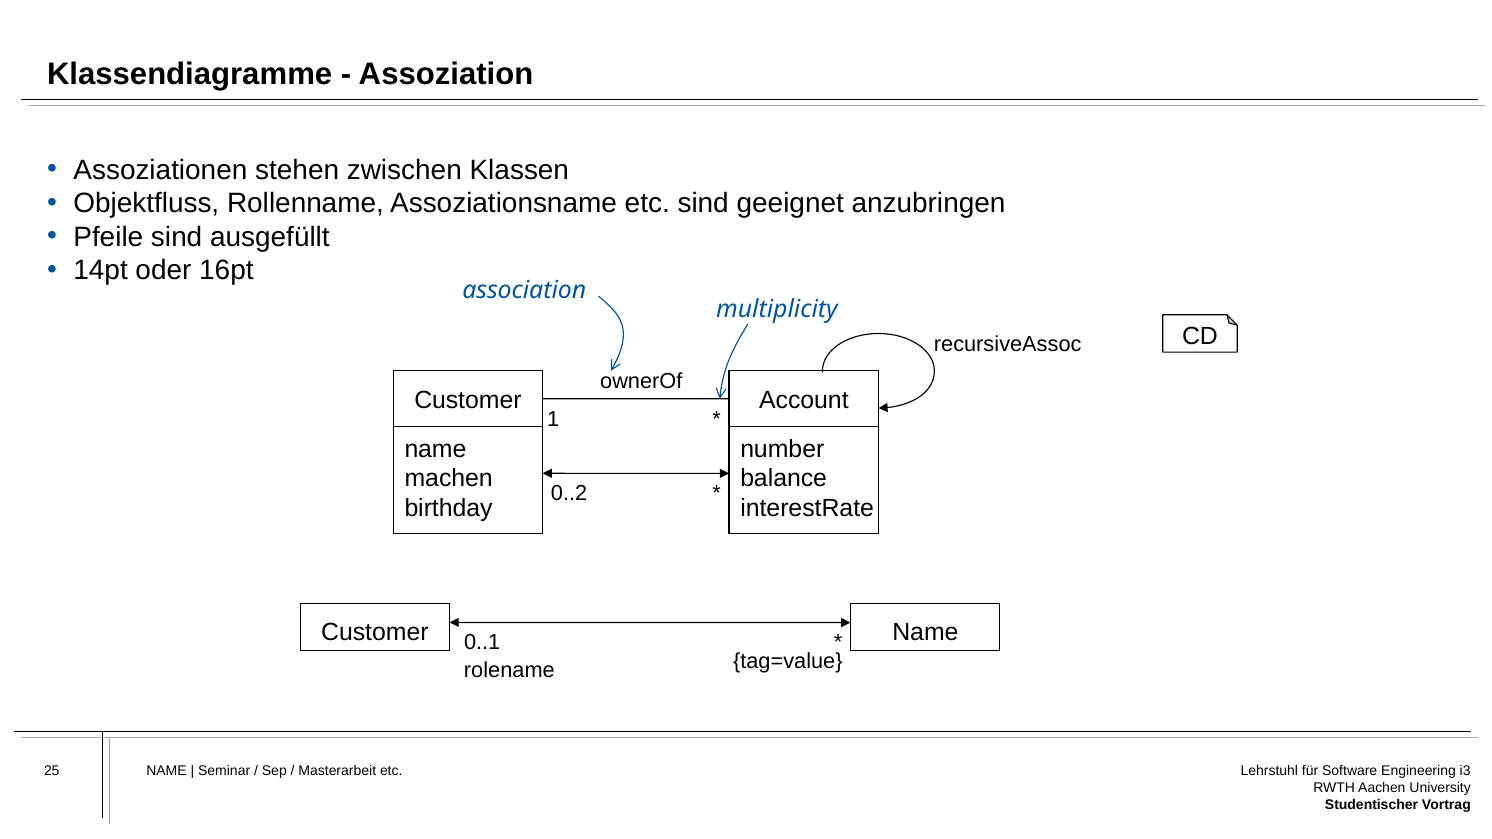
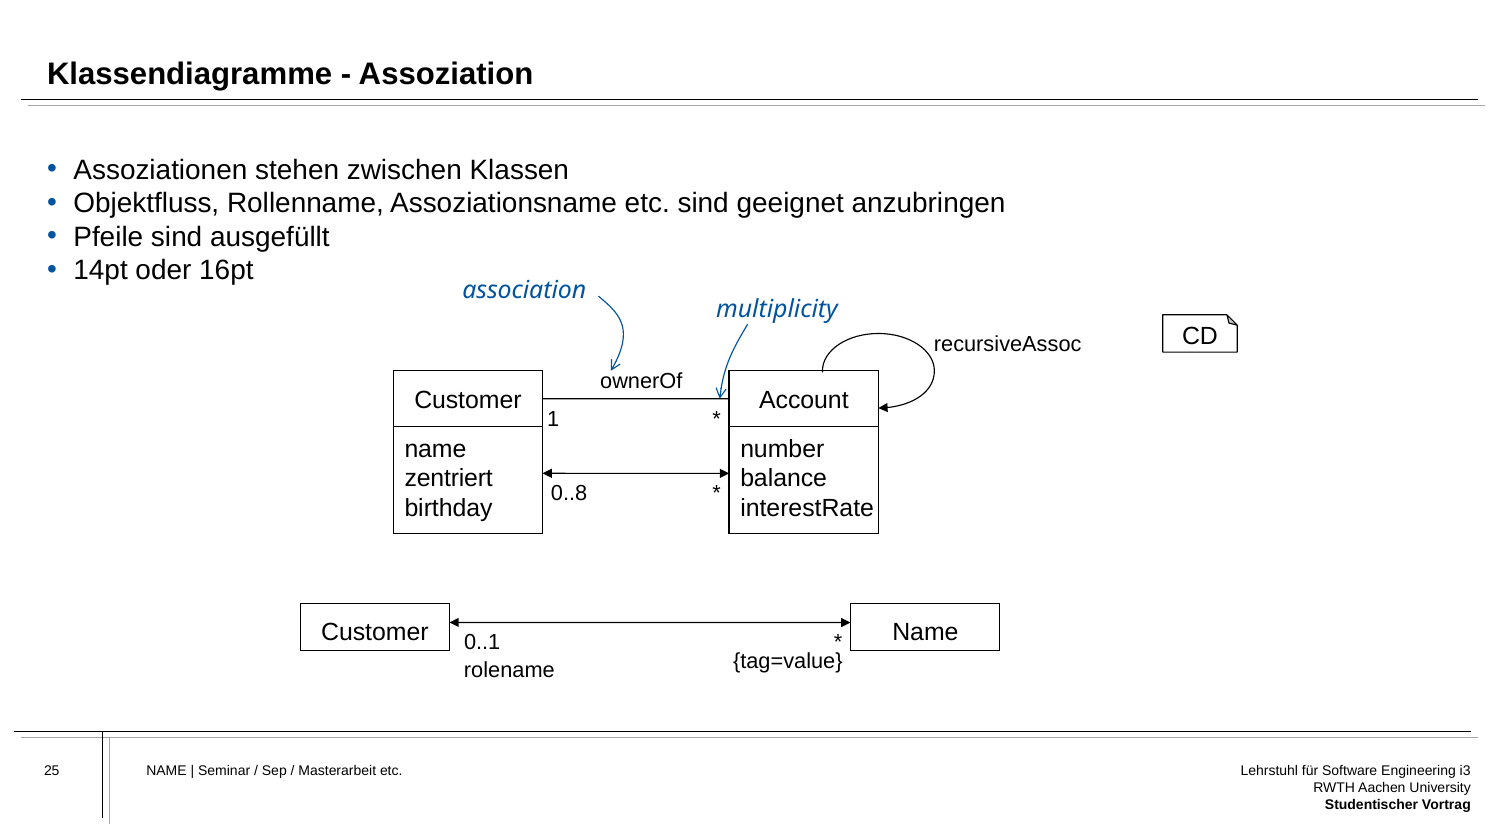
machen: machen -> zentriert (449, 479)
0..2: 0..2 -> 0..8 (569, 494)
